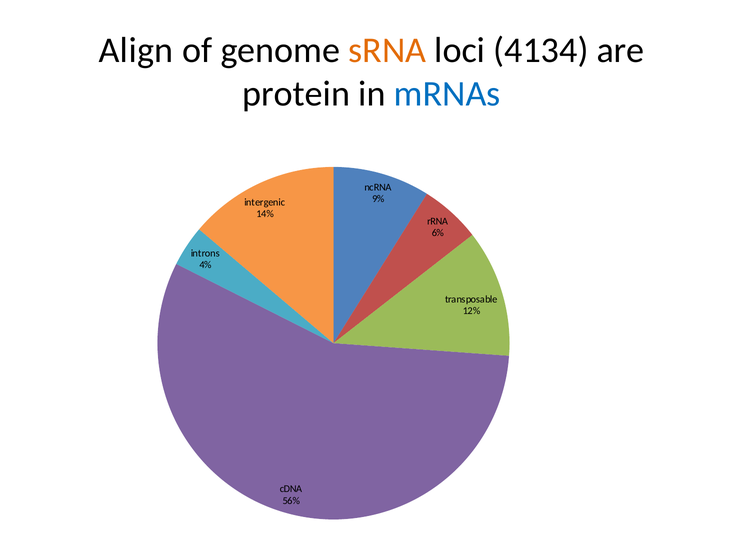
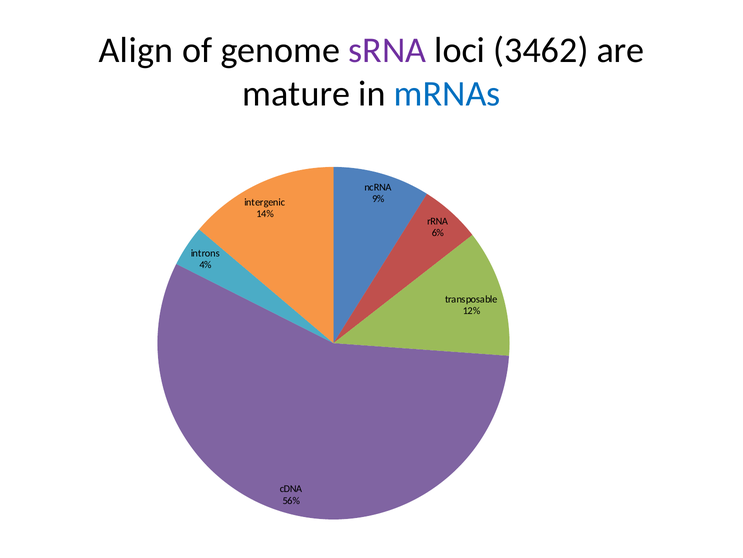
sRNA colour: orange -> purple (387, 50)
4134: 4134 -> 3462 (541, 50)
protein: protein -> mature (296, 94)
